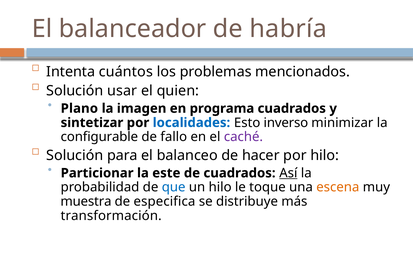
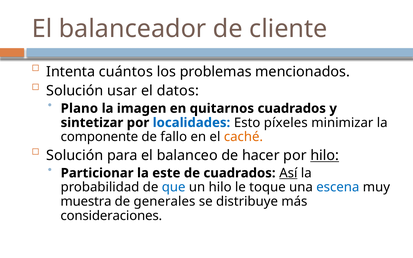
habría: habría -> cliente (288, 29)
quien: quien -> datos (178, 91)
programa: programa -> quitarnos (222, 108)
inverso: inverso -> píxeles (286, 123)
configurable: configurable -> componente (99, 137)
caché colour: purple -> orange (243, 137)
hilo underline: none -> present (325, 156)
escena colour: orange -> blue (338, 187)
especifica: especifica -> generales (164, 202)
transformación: transformación -> consideraciones (111, 216)
